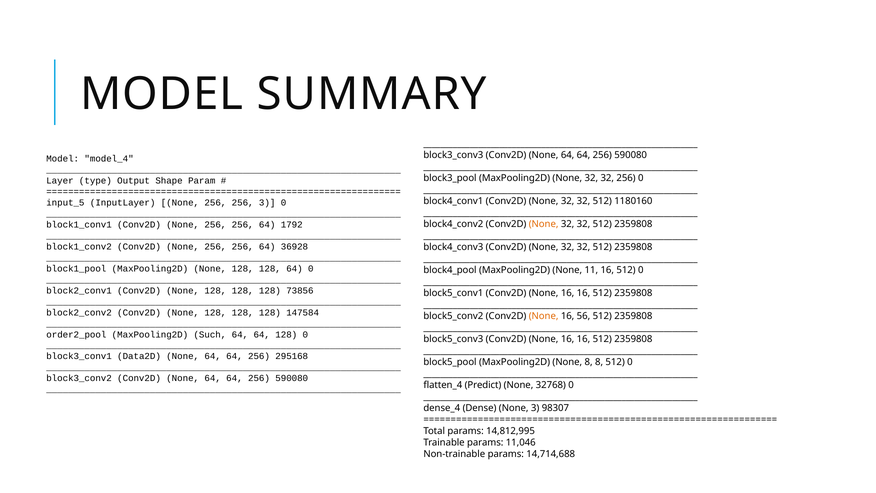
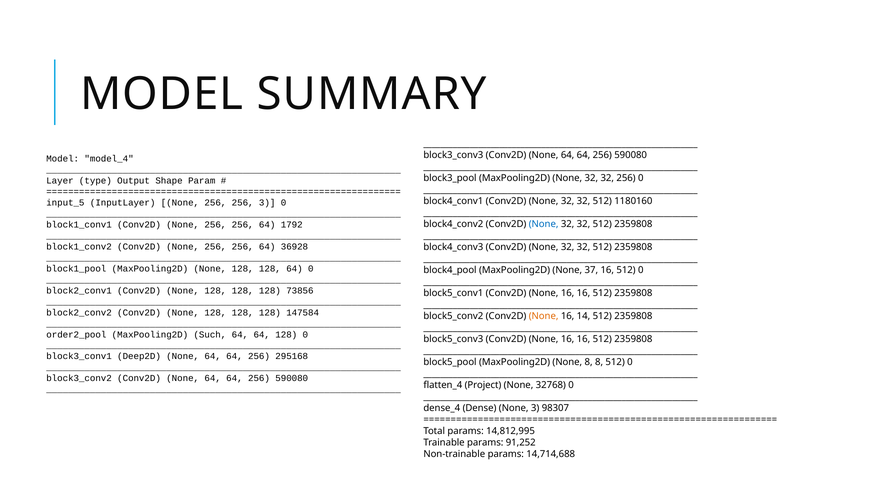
None colour: orange -> blue (544, 224)
11: 11 -> 37 (591, 270)
56: 56 -> 14 (583, 316)
Data2D: Data2D -> Deep2D (139, 356)
Predict: Predict -> Project (483, 385)
11,046: 11,046 -> 91,252 (521, 442)
